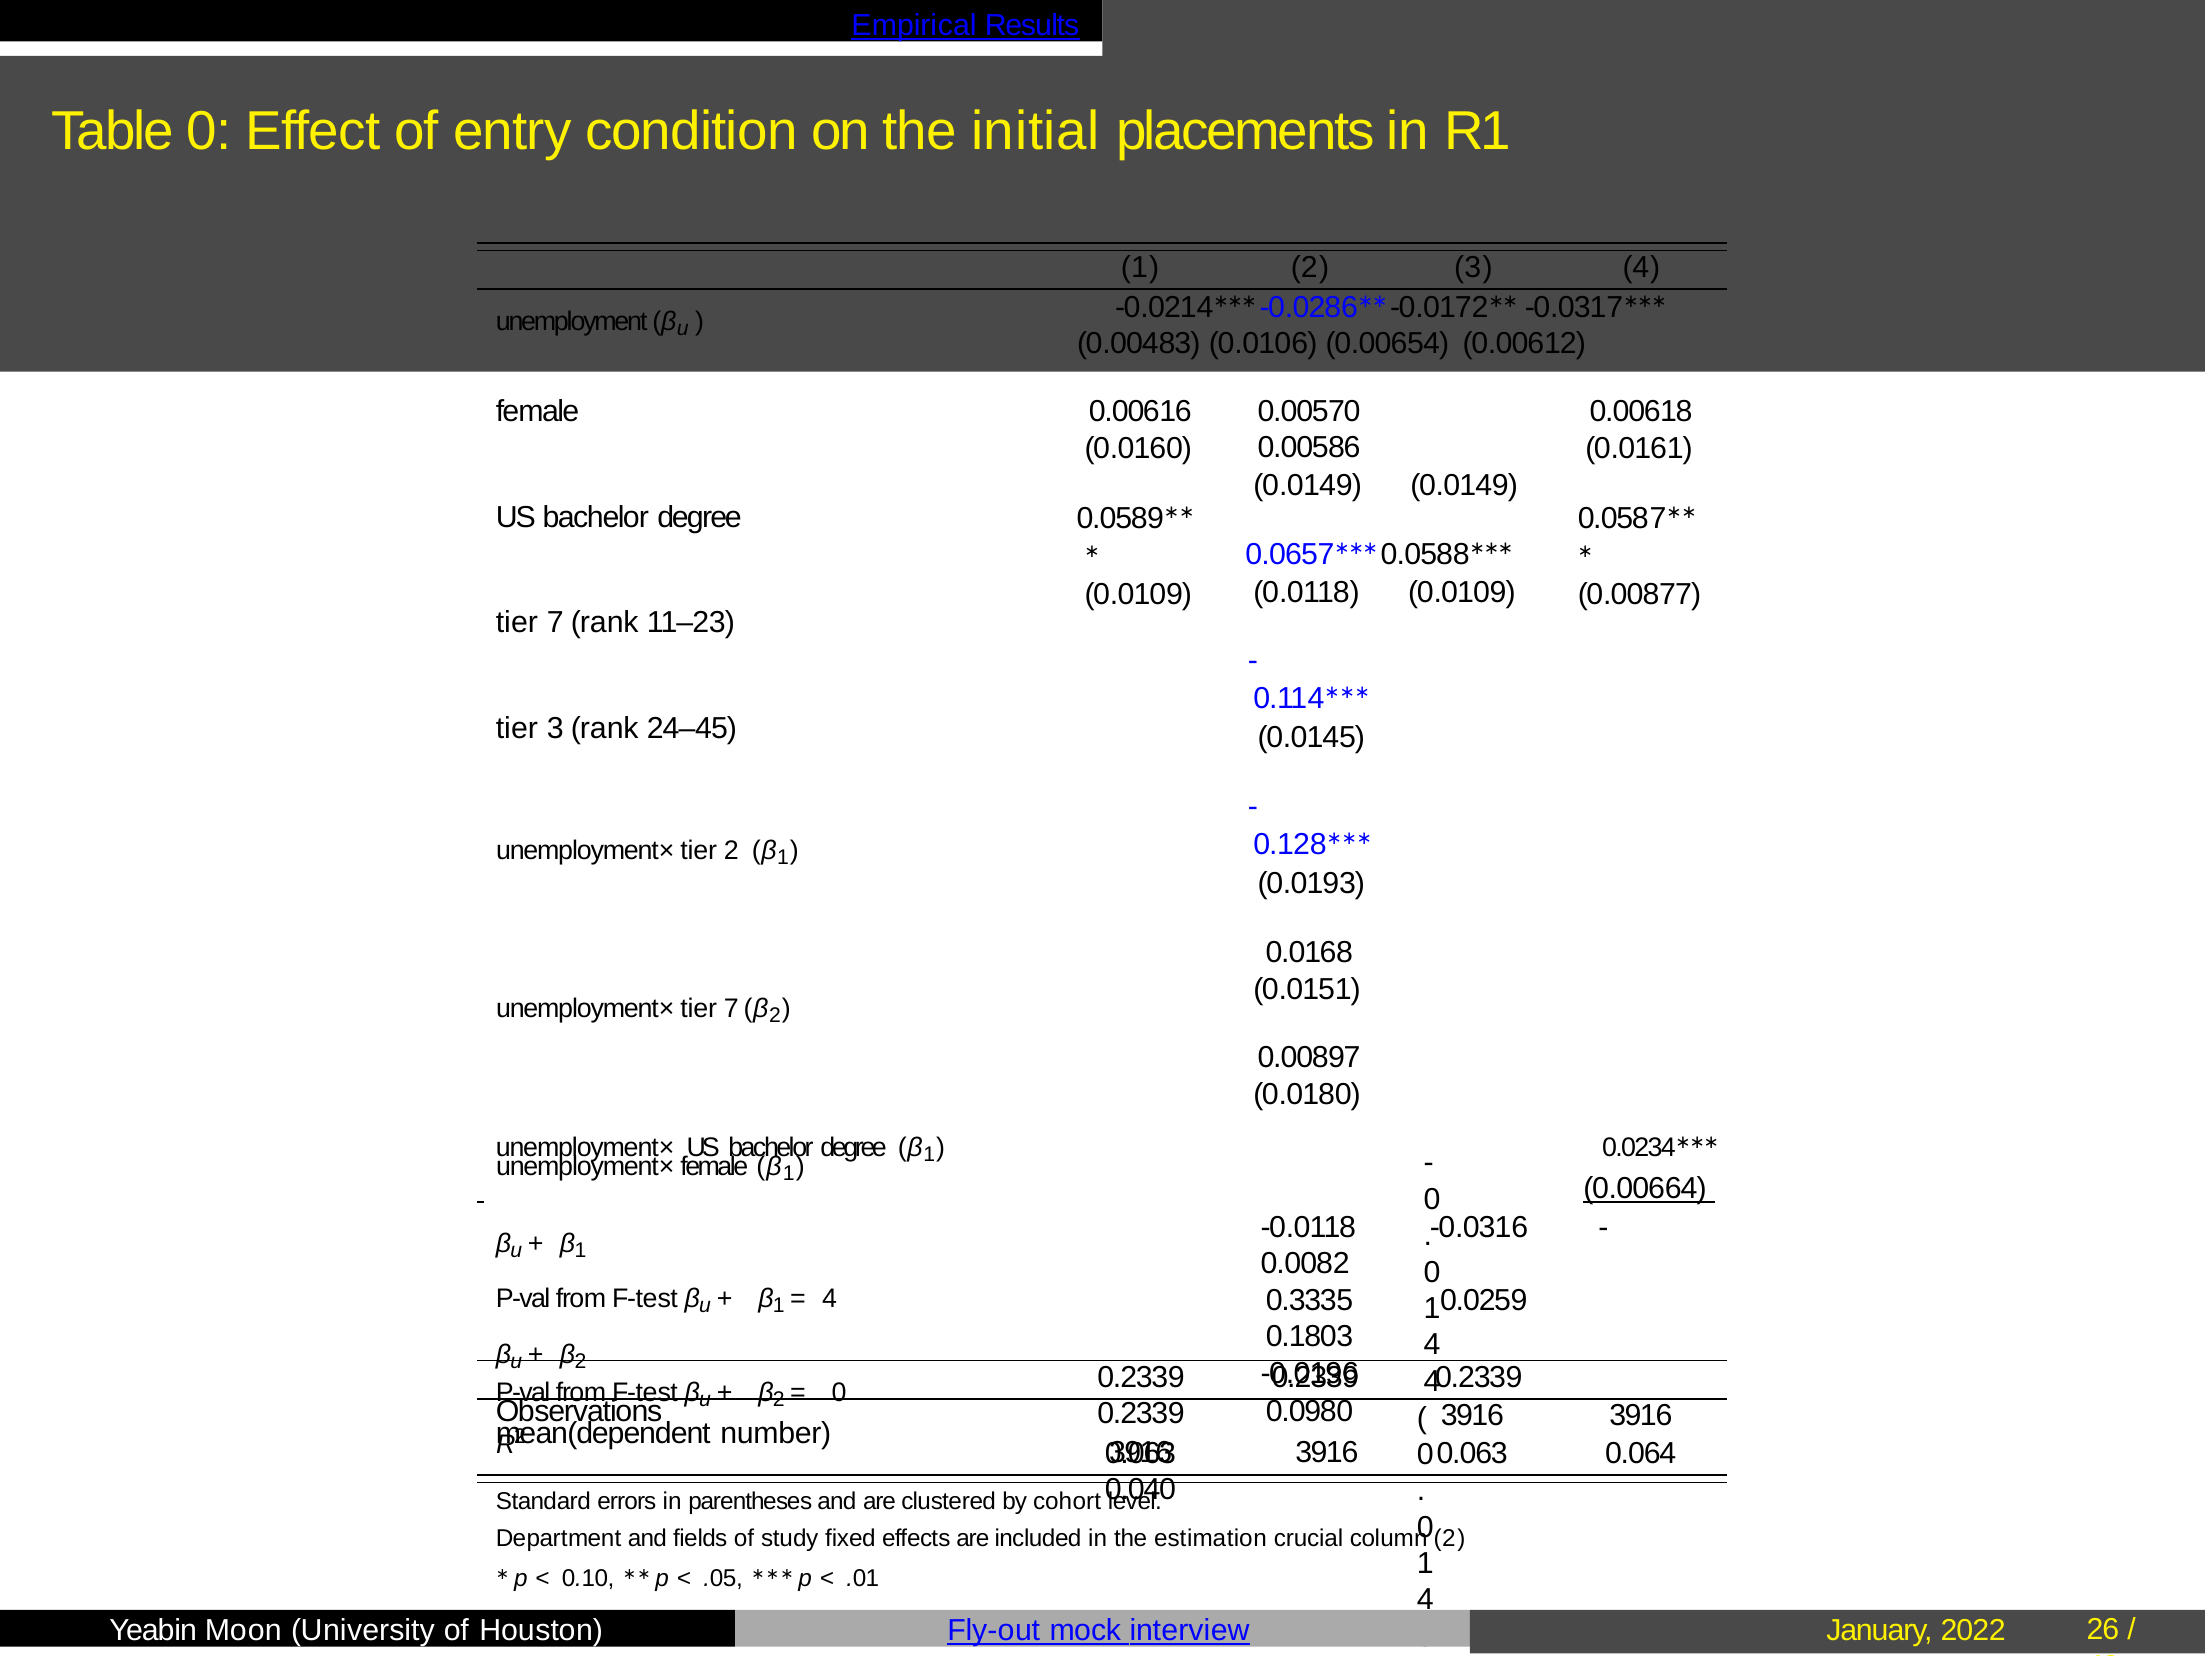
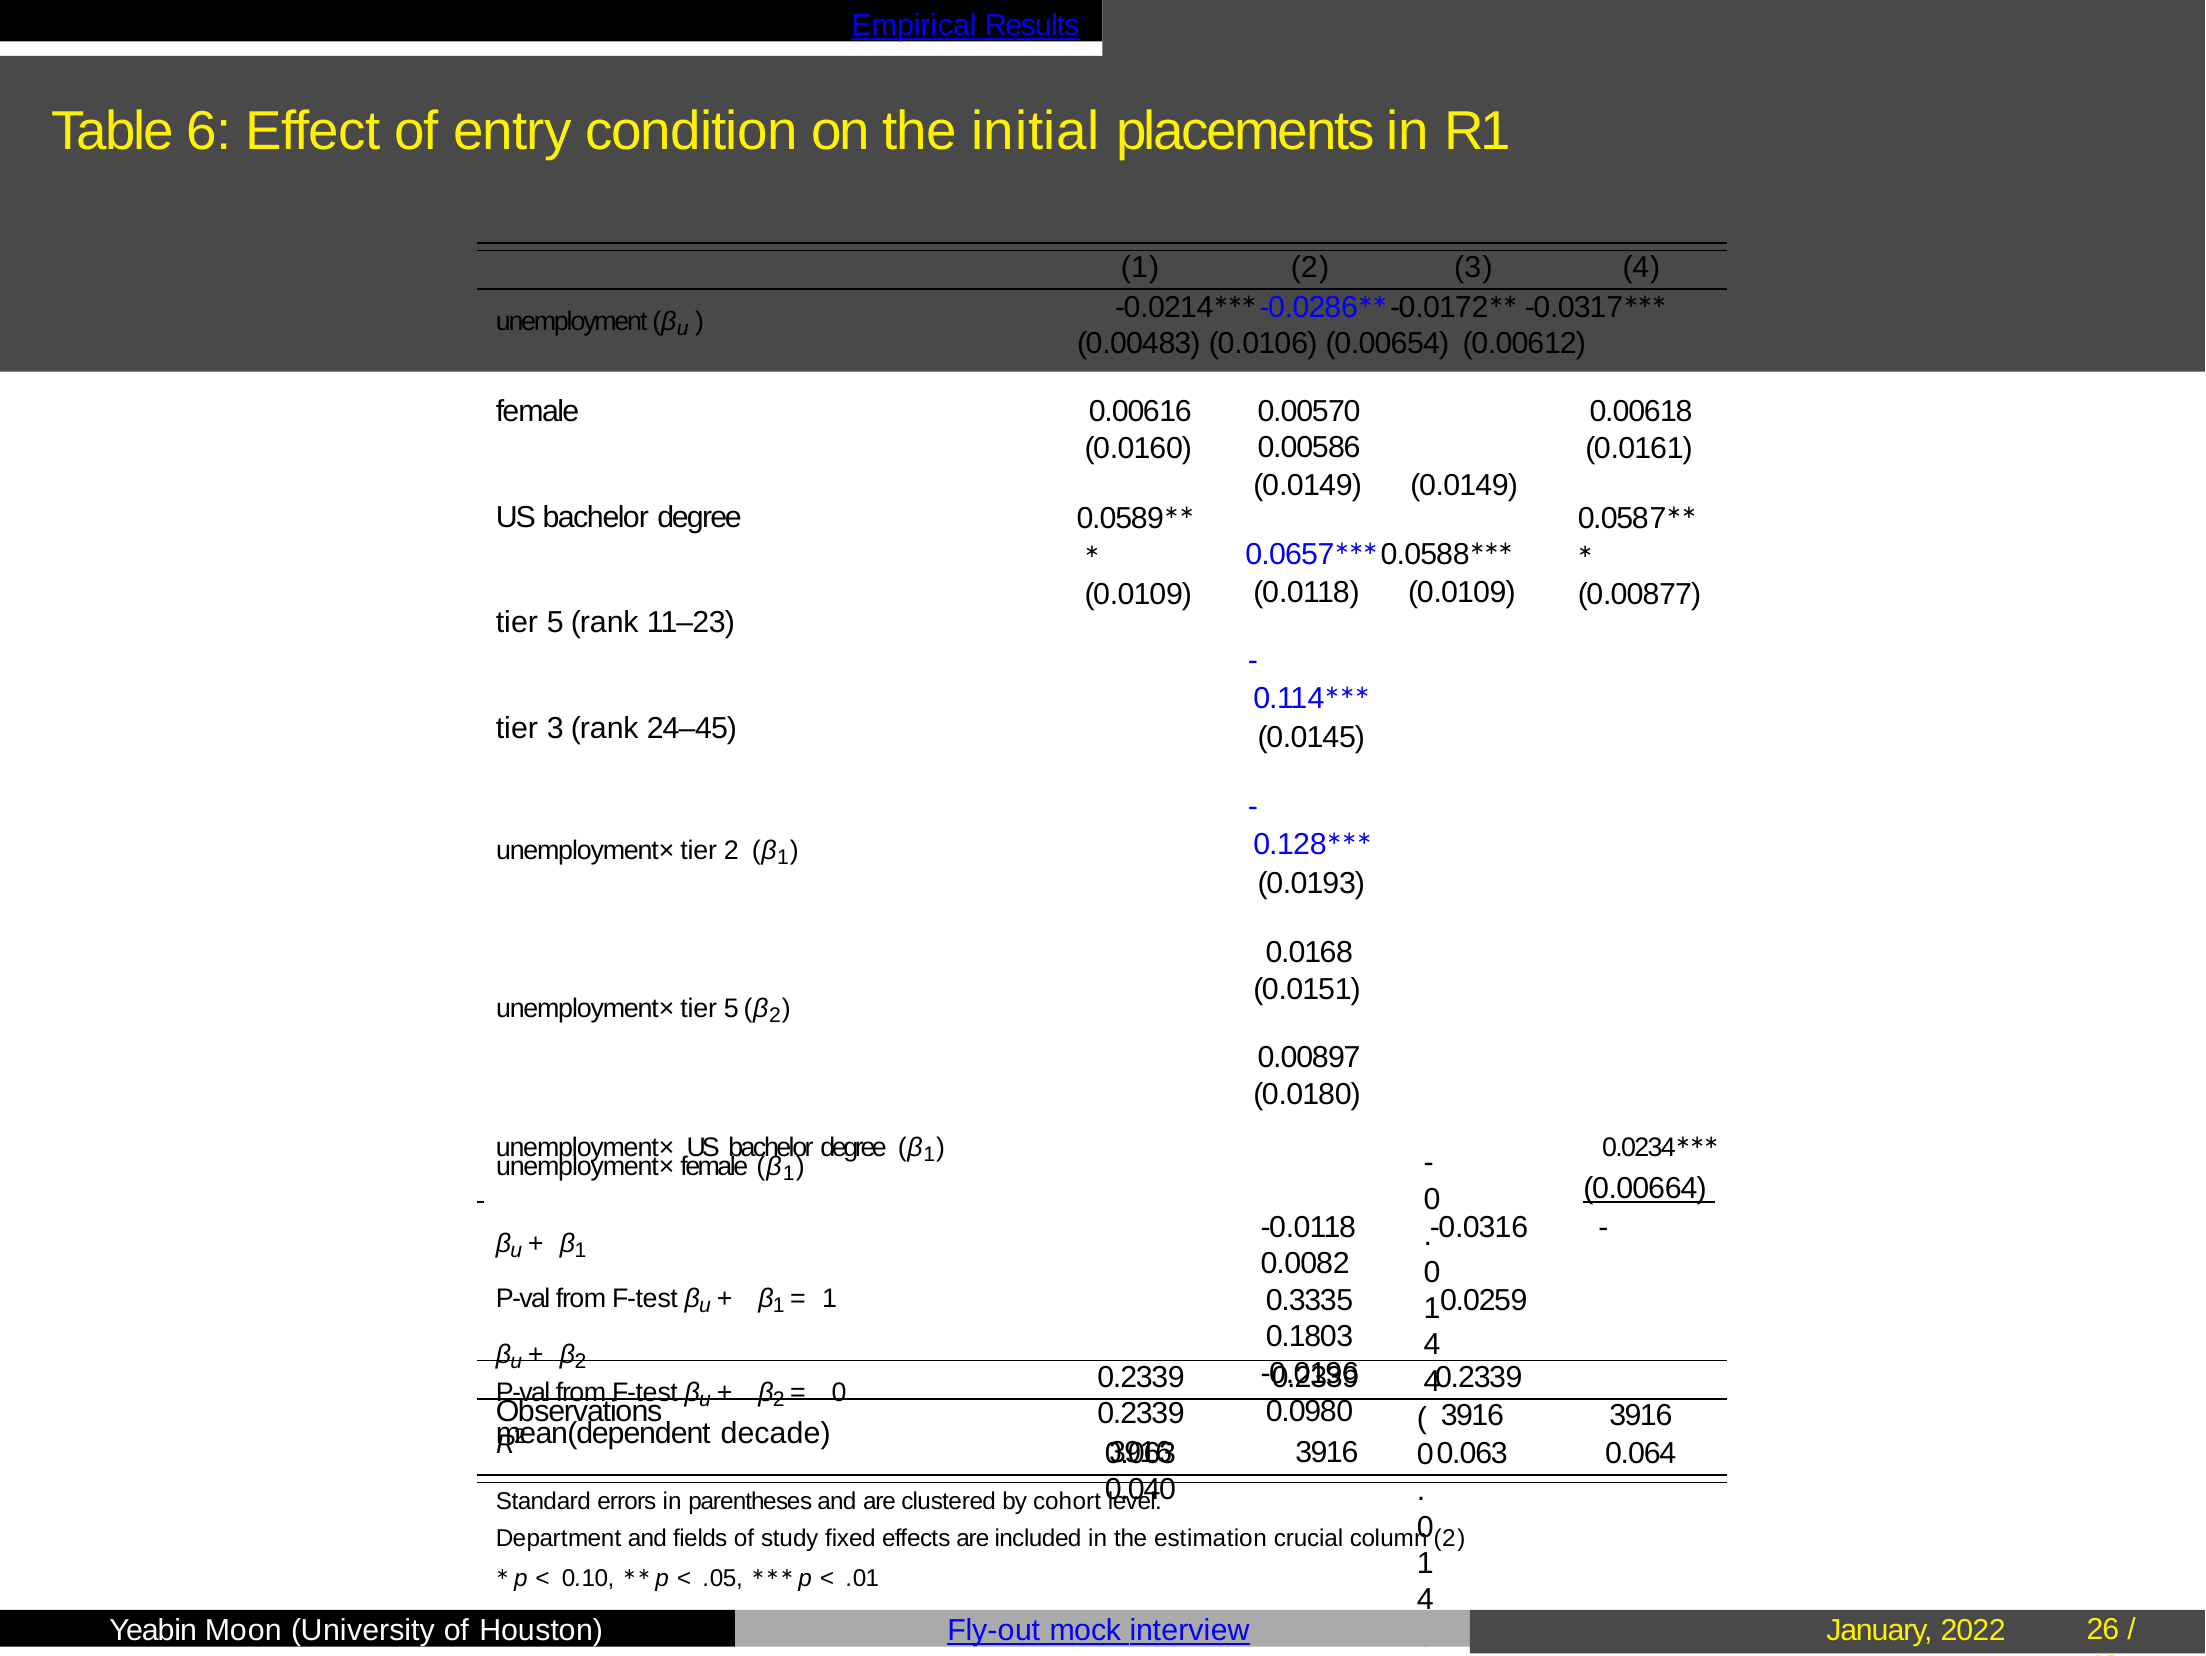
Table 0: 0 -> 6 (210, 132)
7: 7 -> 5 (555, 623)
unemployment× tier 7: 7 -> 5 (731, 1009)
4: 4 -> 1 (830, 1299)
number: number -> decade (776, 1434)
